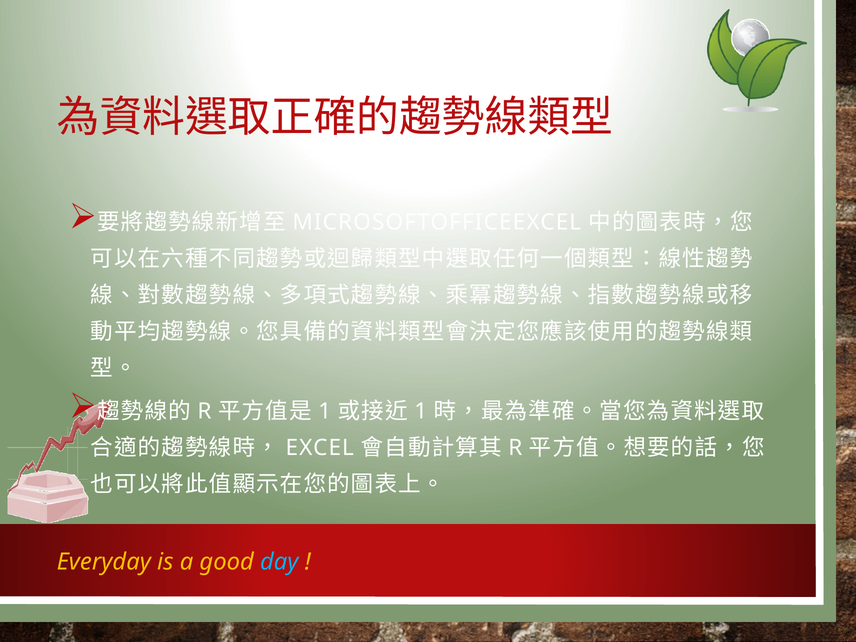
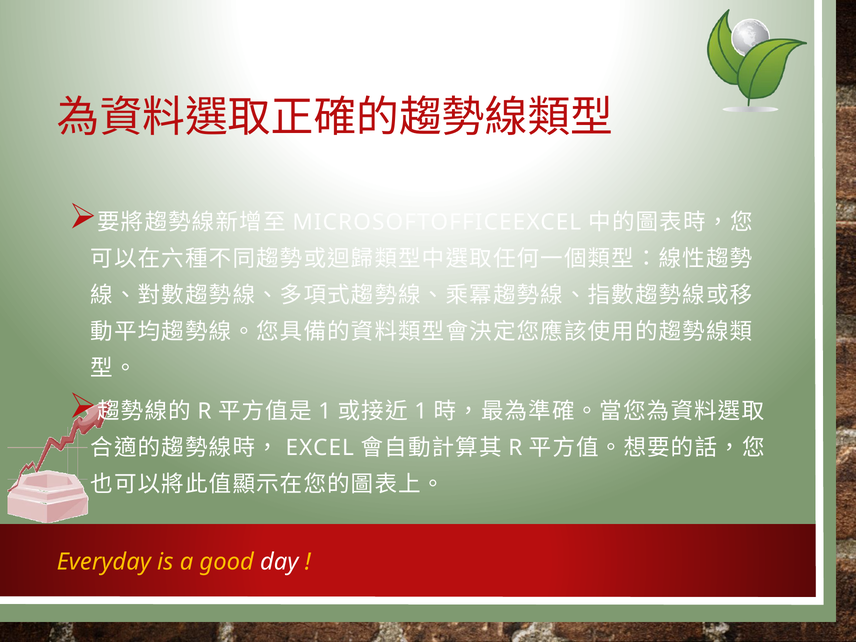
day colour: light blue -> white (279, 562)
